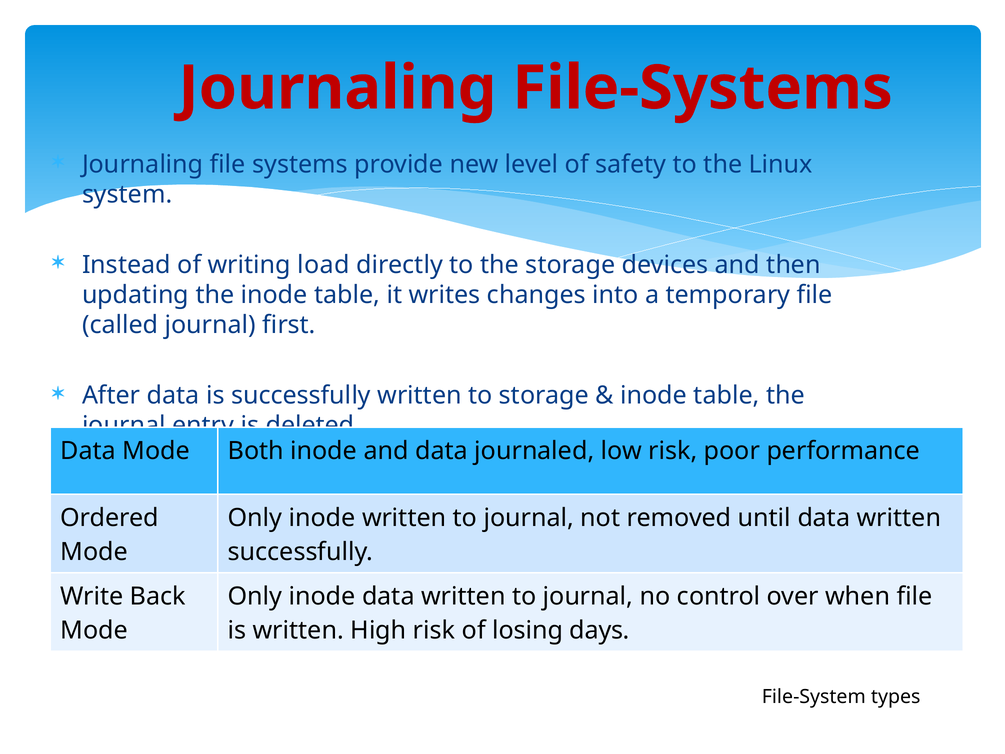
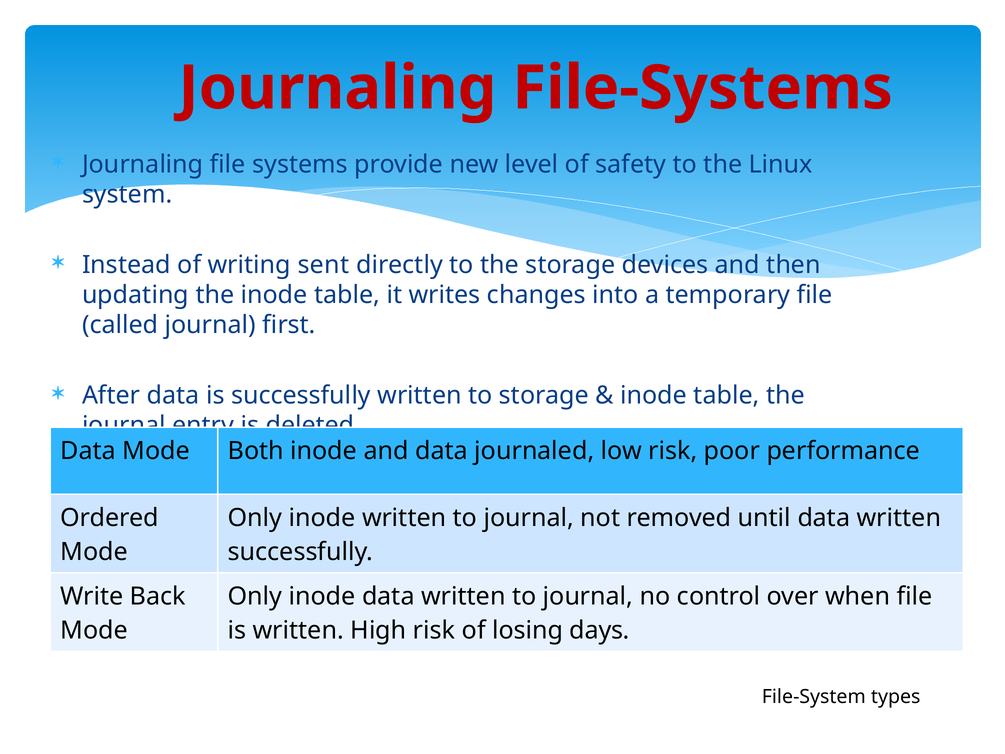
load: load -> sent (323, 265)
